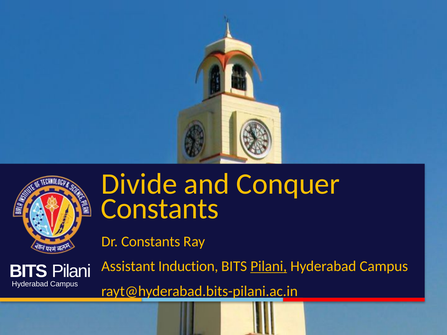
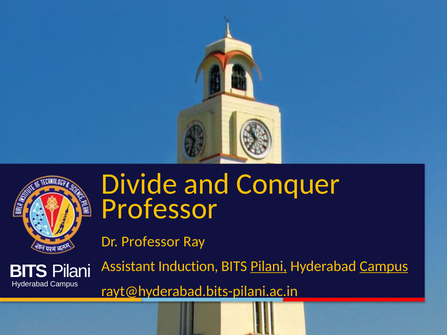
Constants: Constants -> Professor (160, 209)
Dr Constants: Constants -> Professor (151, 242)
Campus underline: none -> present (384, 267)
